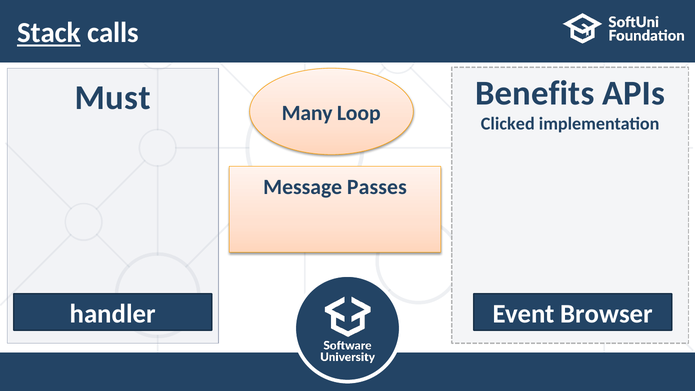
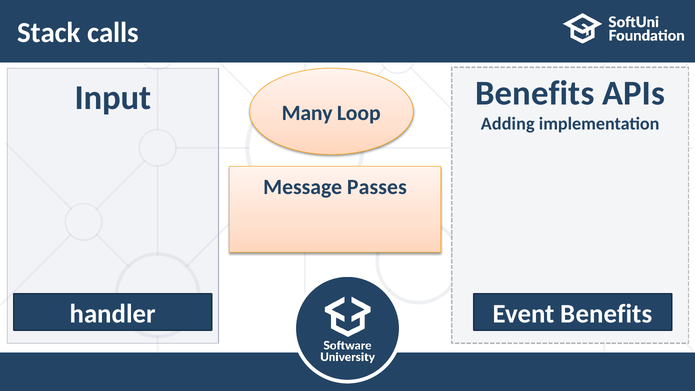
Stack underline: present -> none (49, 33)
Must: Must -> Input (113, 98)
Clicked: Clicked -> Adding (508, 124)
Event Browser: Browser -> Benefits (606, 314)
